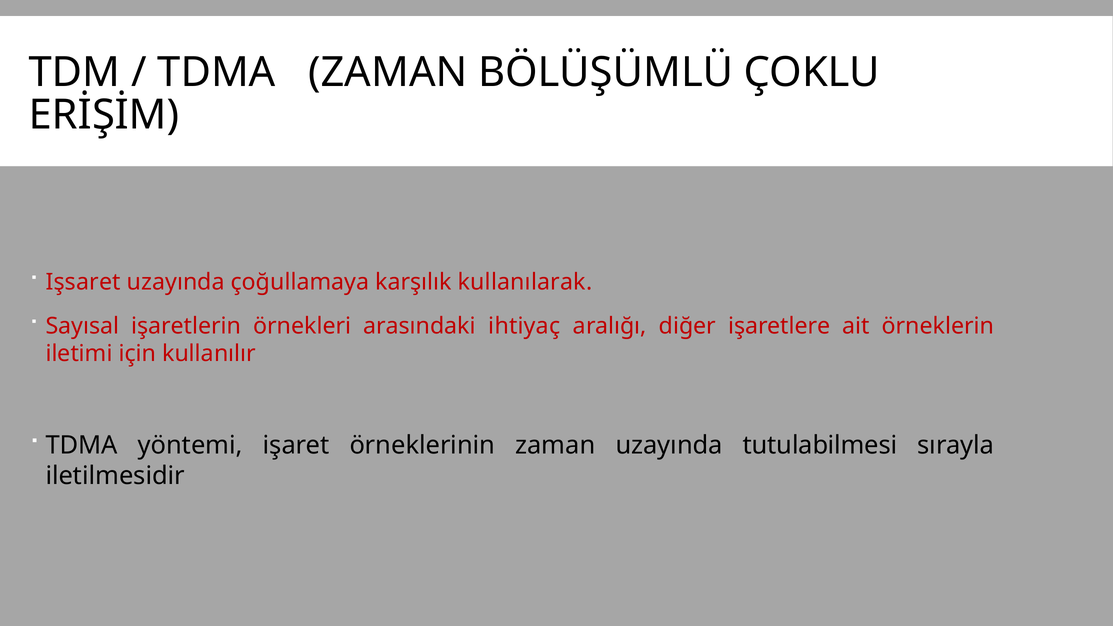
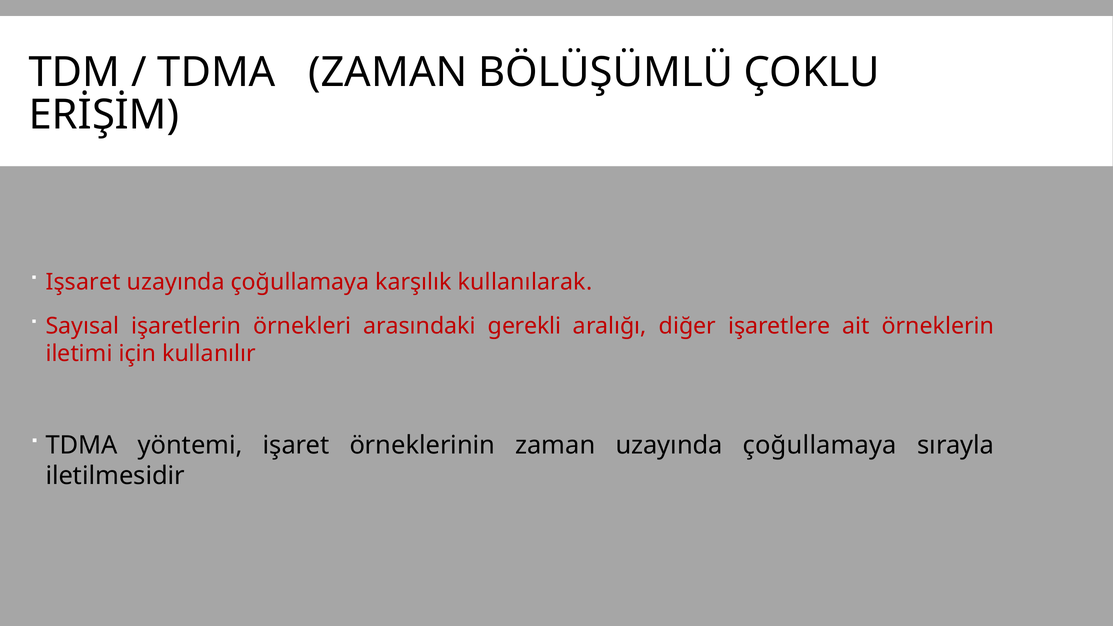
ihtiyaç: ihtiyaç -> gerekli (525, 326)
zaman uzayında tutulabilmesi: tutulabilmesi -> çoğullamaya (820, 445)
